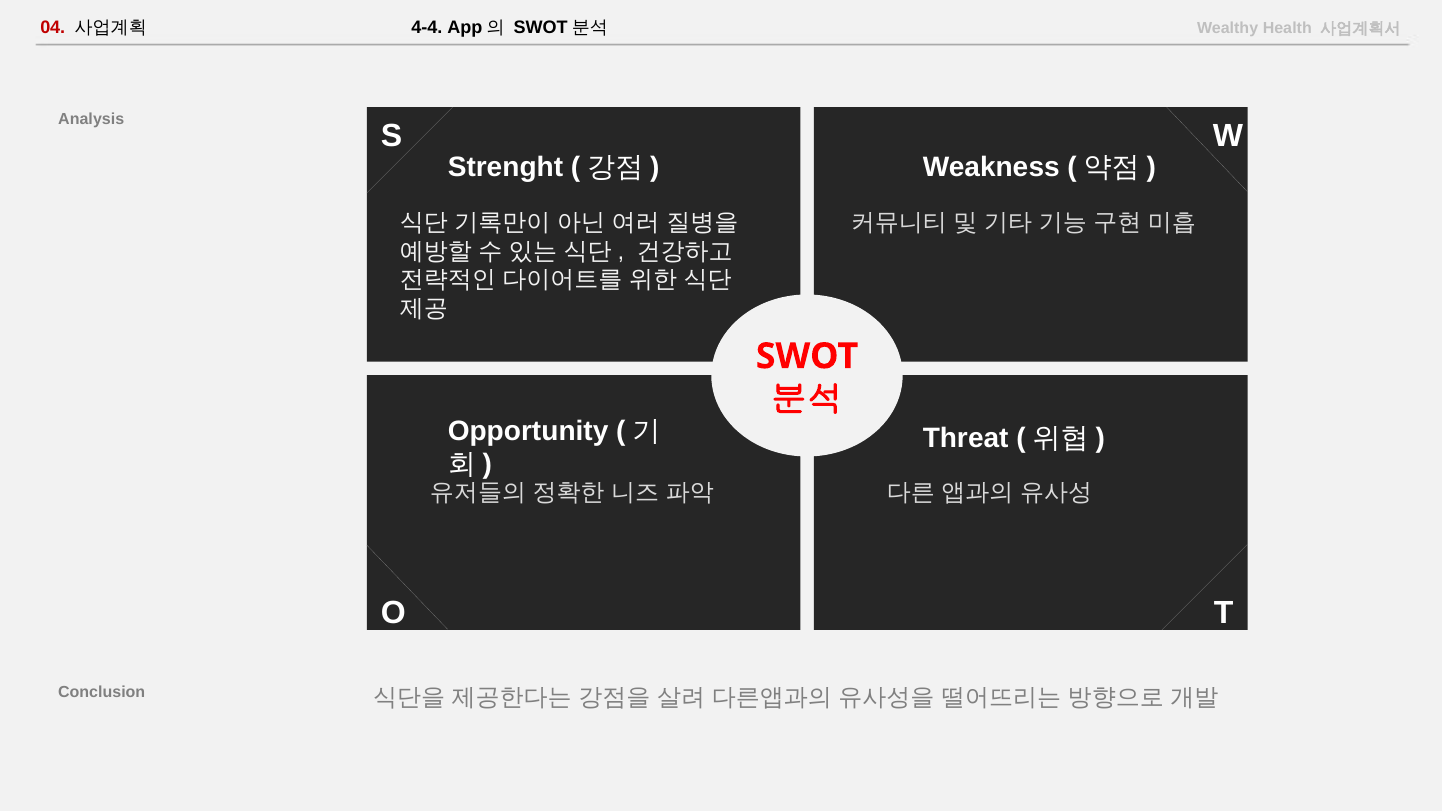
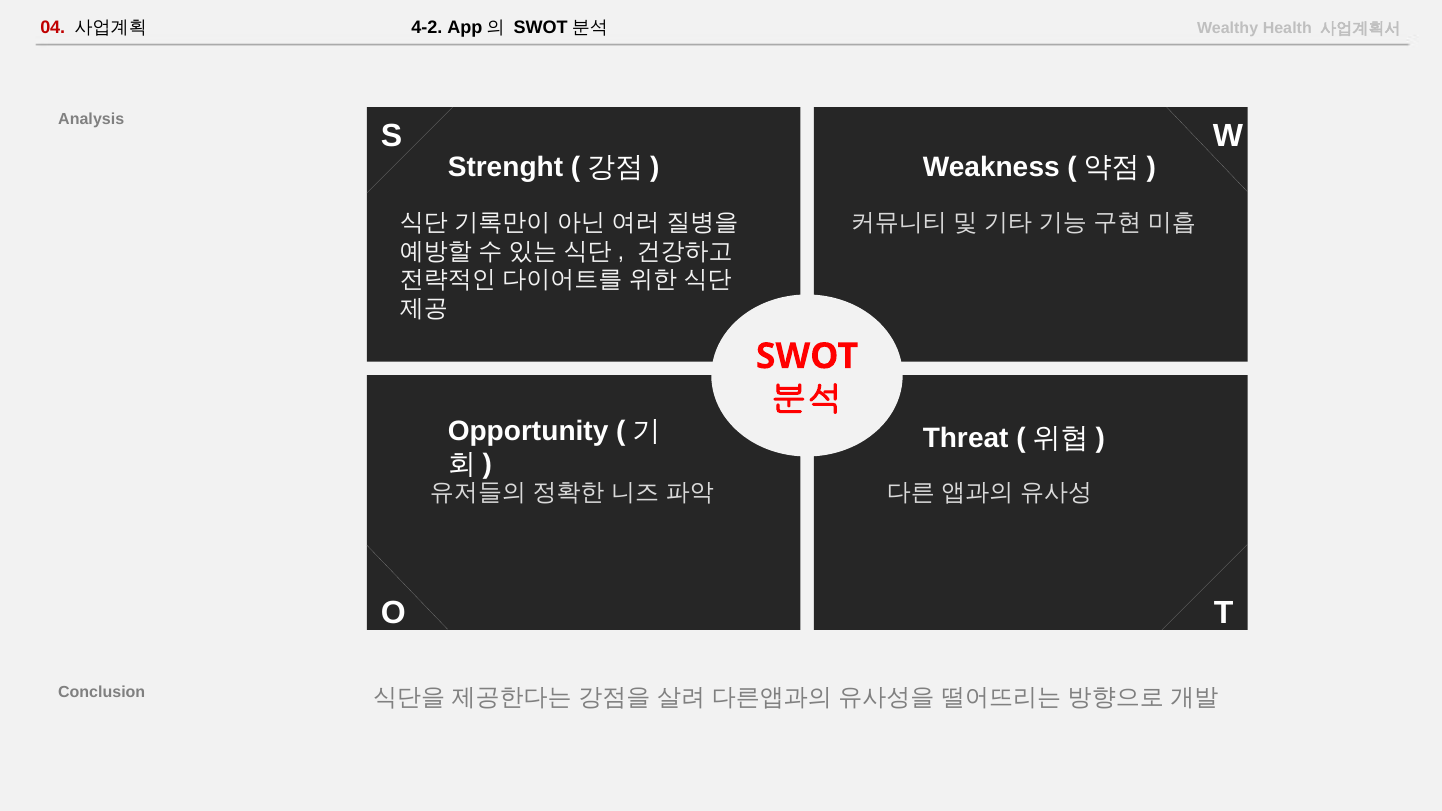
4-4: 4-4 -> 4-2 (427, 27)
